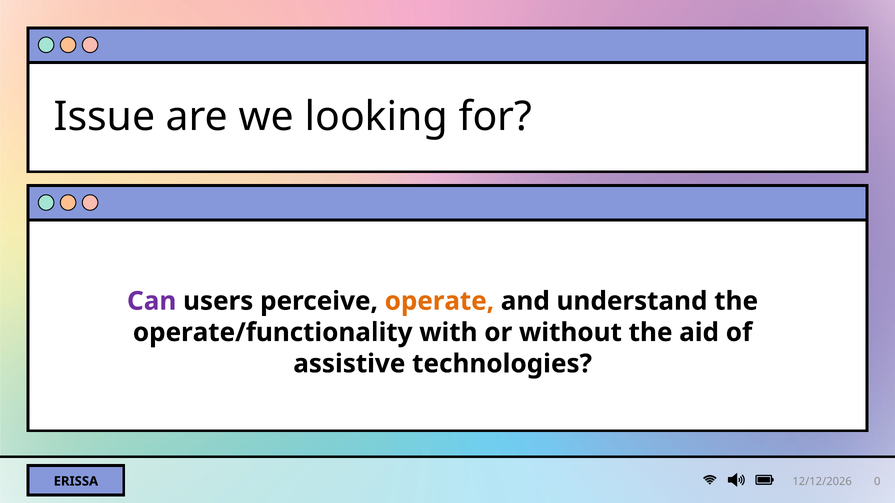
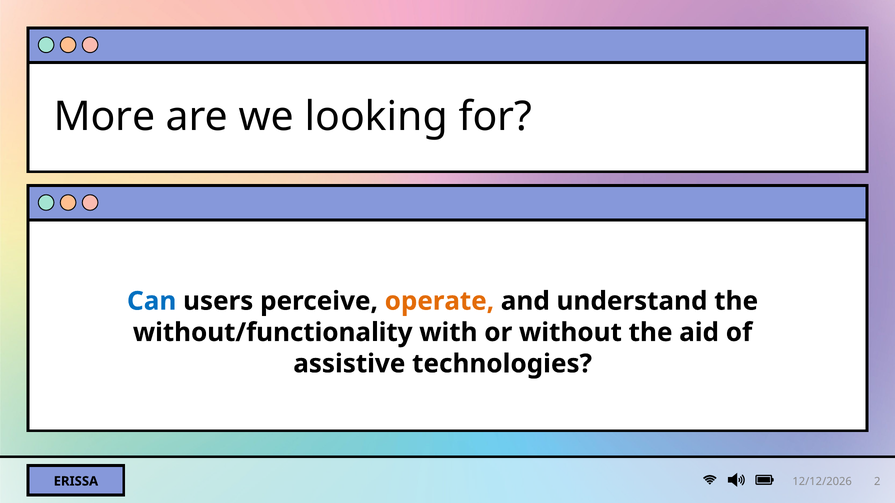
Issue: Issue -> More (105, 117)
Can colour: purple -> blue (152, 301)
operate/functionality: operate/functionality -> without/functionality (273, 333)
0: 0 -> 2 (877, 482)
